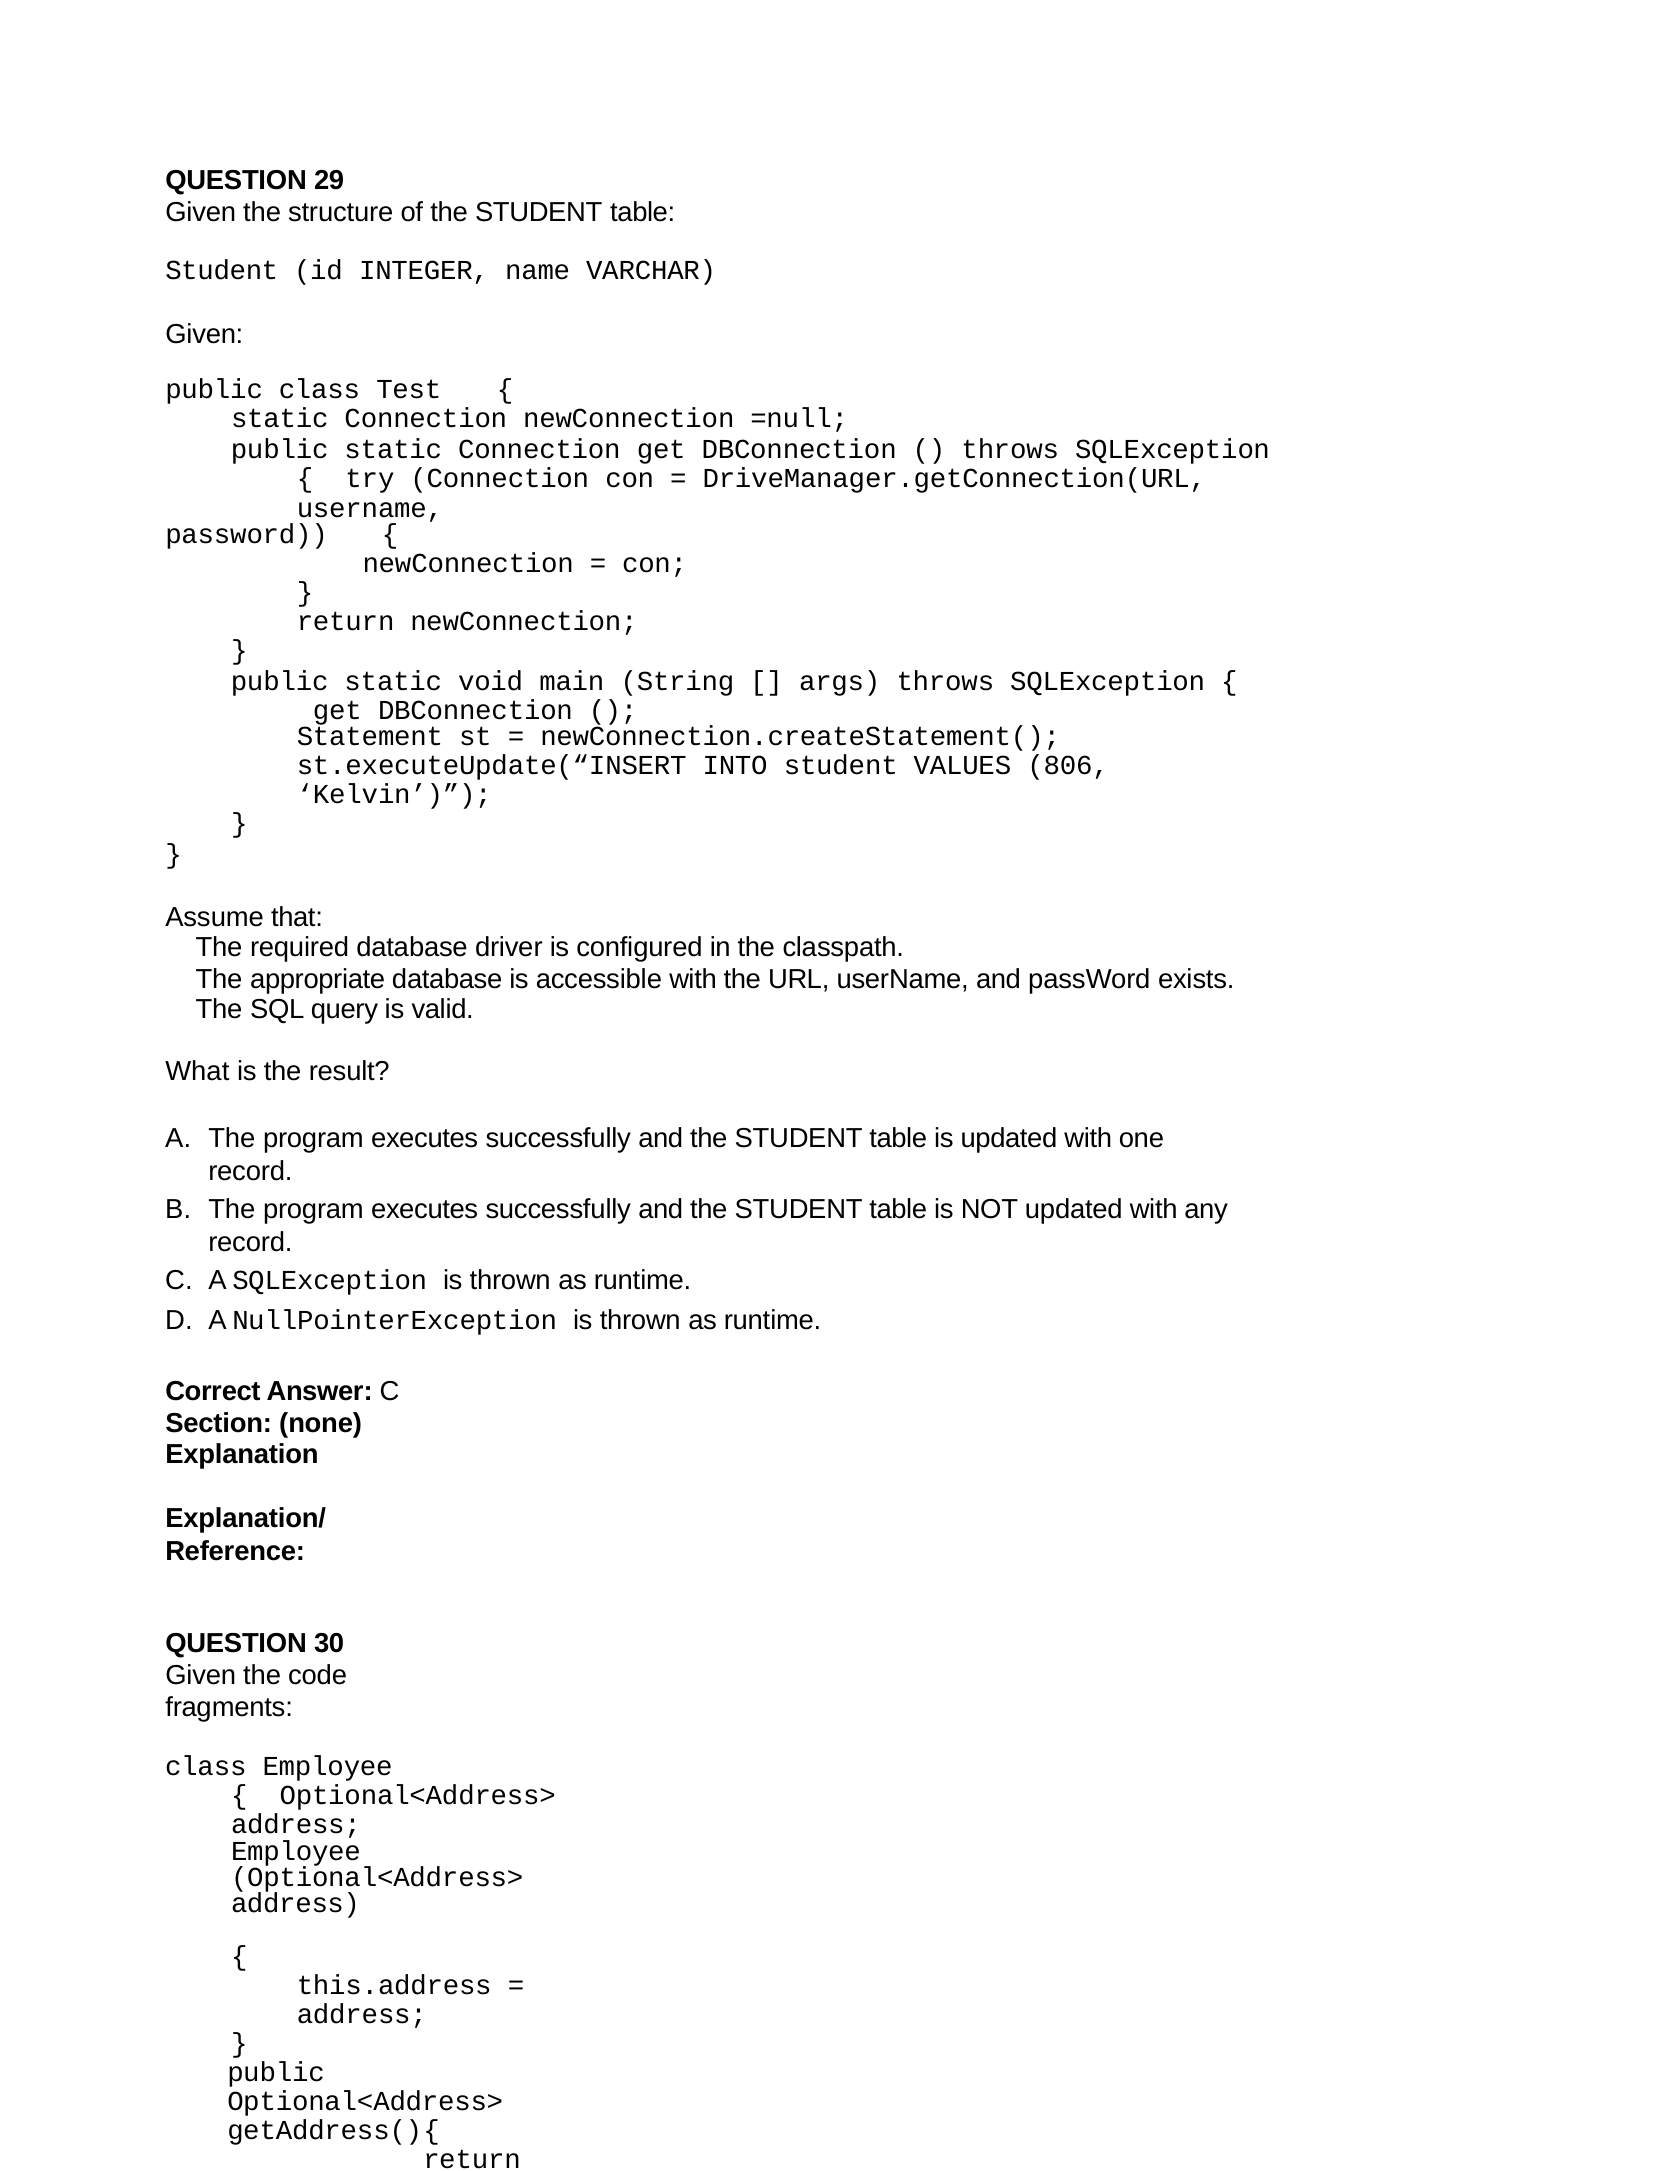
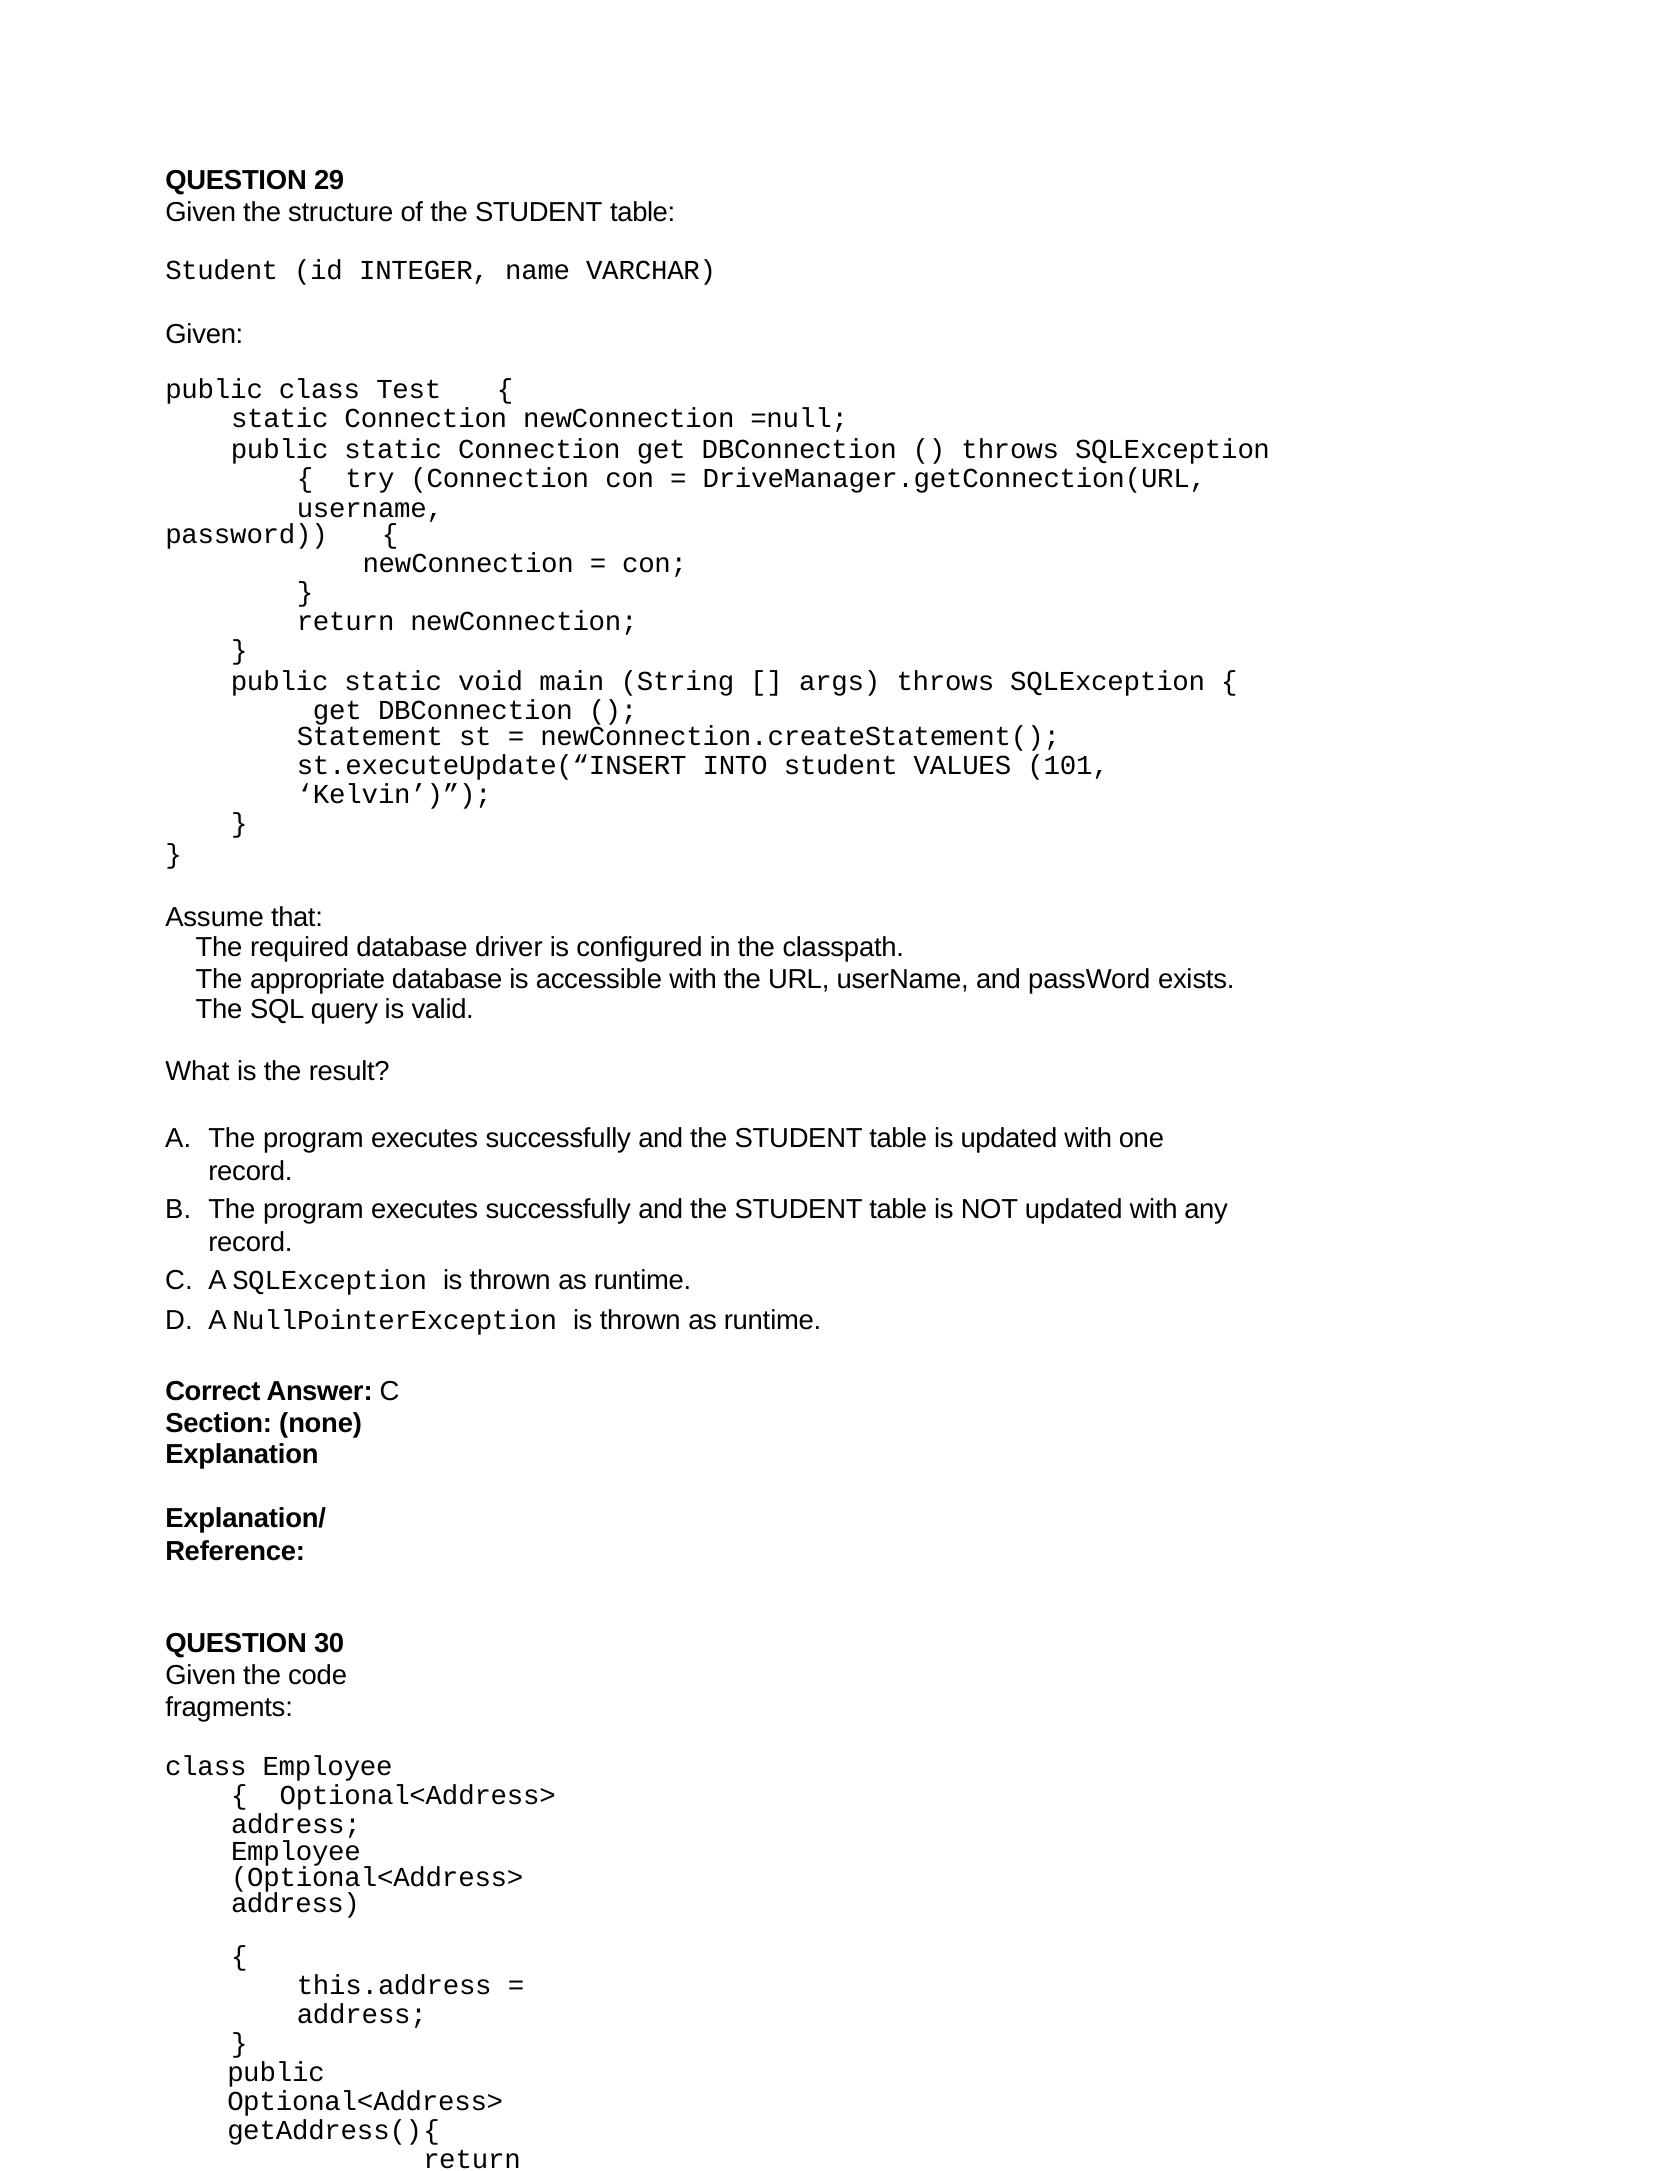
806: 806 -> 101 (1068, 766)
